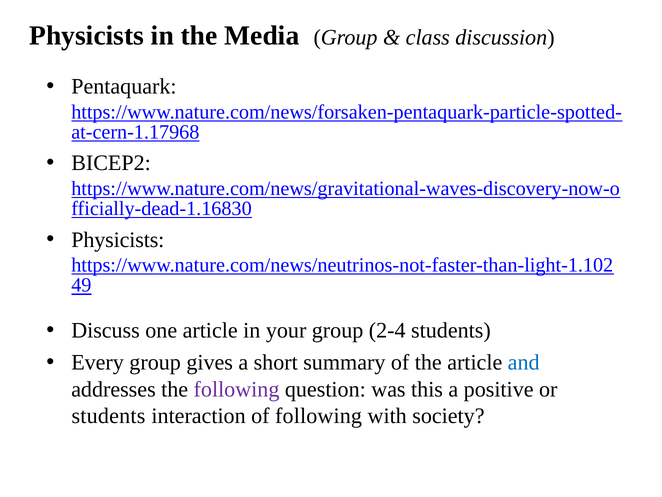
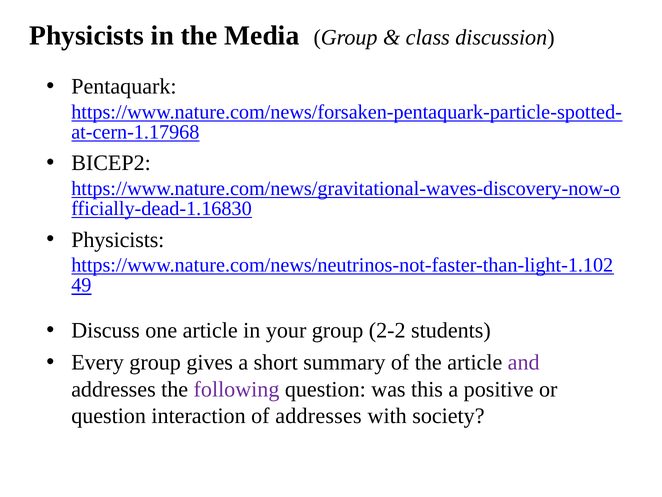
2-4: 2-4 -> 2-2 (387, 330)
and colour: blue -> purple (524, 362)
students: students -> question (109, 415)
of following: following -> addresses (318, 415)
